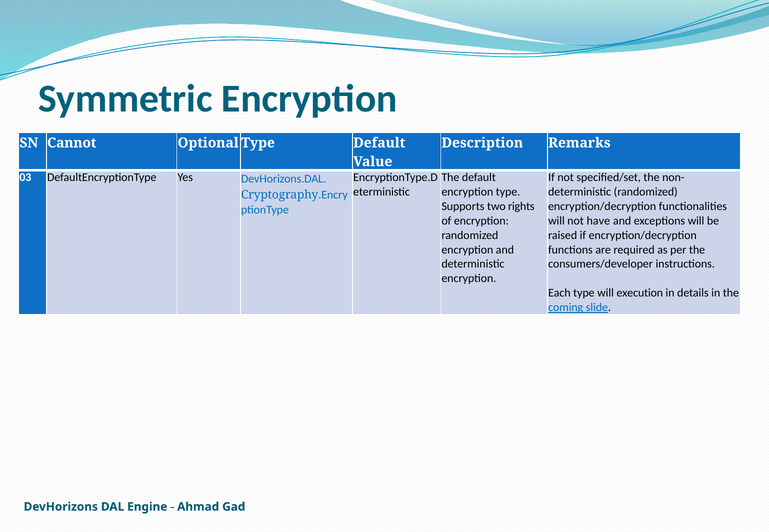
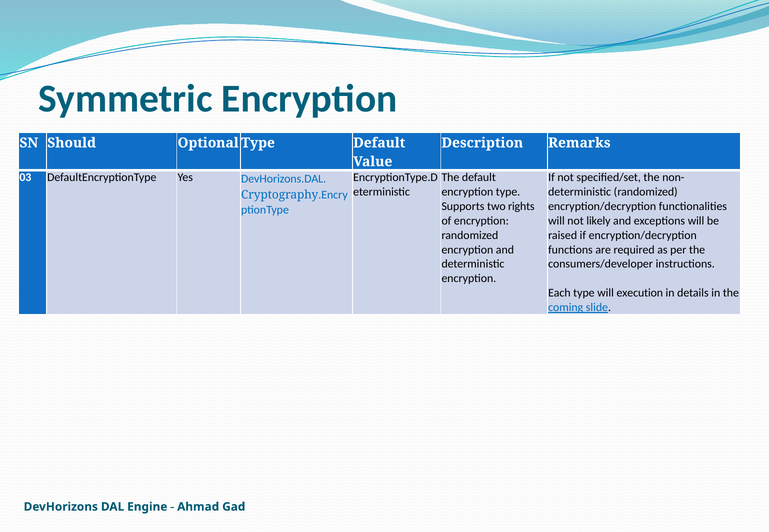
Cannot: Cannot -> Should (72, 143)
have: have -> likely (598, 221)
